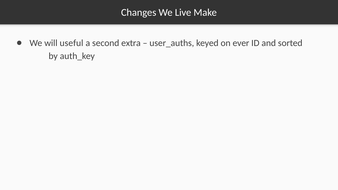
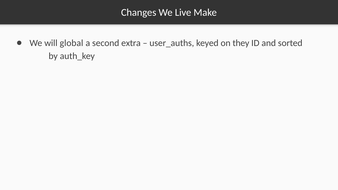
useful: useful -> global (71, 43)
ever: ever -> they (241, 43)
